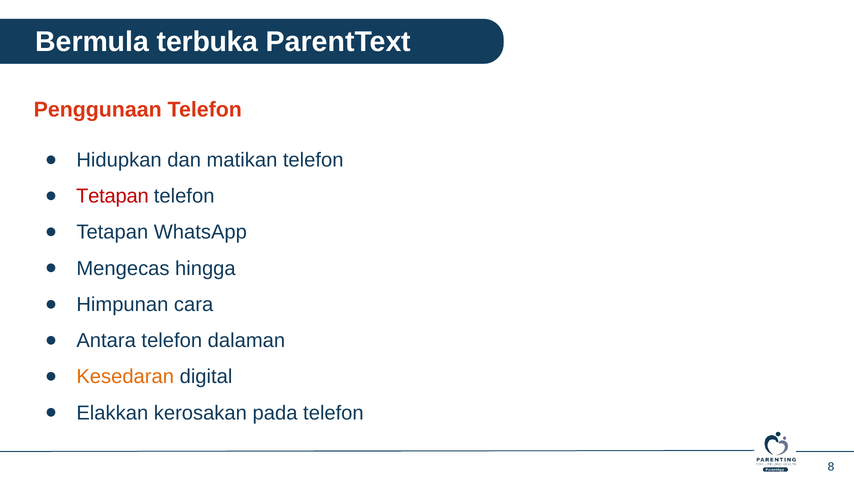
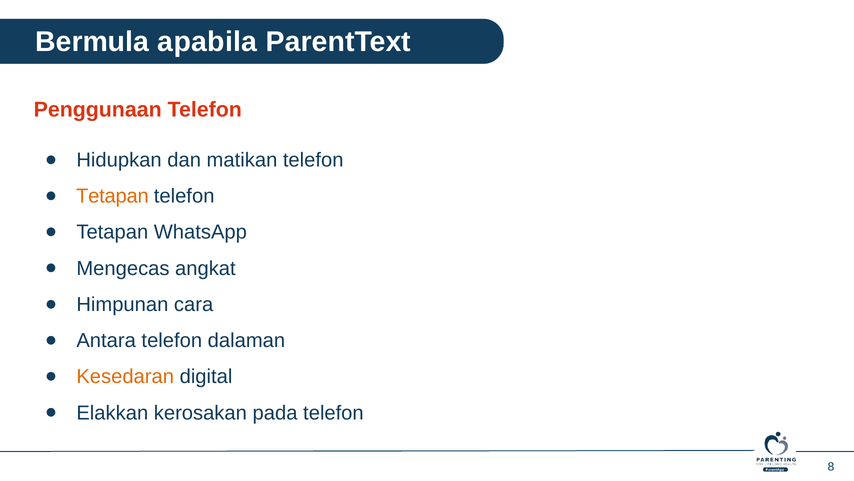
terbuka: terbuka -> apabila (207, 42)
Tetapan colour: red -> orange (112, 196)
hingga: hingga -> angkat (205, 268)
